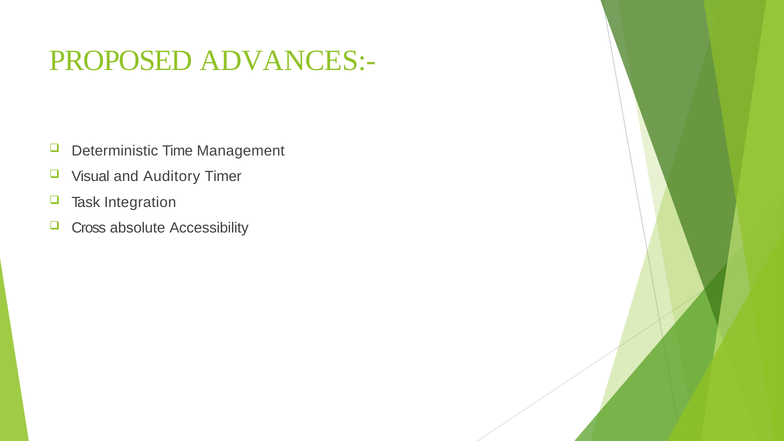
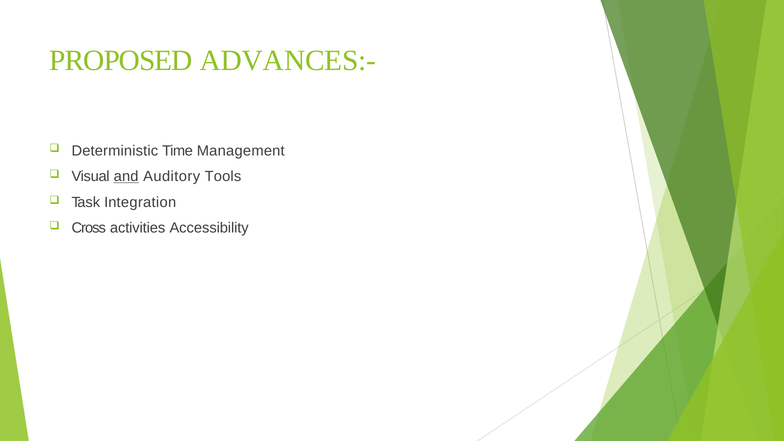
and underline: none -> present (126, 176)
Timer: Timer -> Tools (223, 176)
absolute: absolute -> activities (138, 228)
